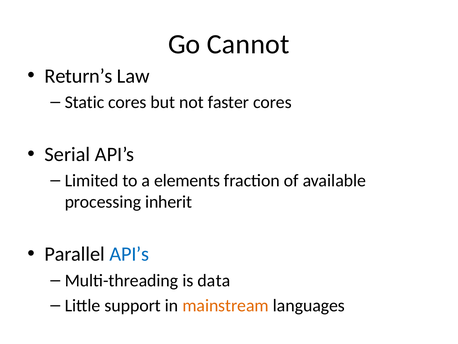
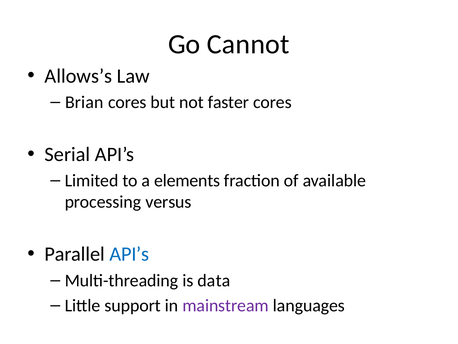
Return’s: Return’s -> Allows’s (78, 76)
Static: Static -> Brian (84, 102)
inherit: inherit -> versus (168, 202)
mainstream colour: orange -> purple (226, 305)
